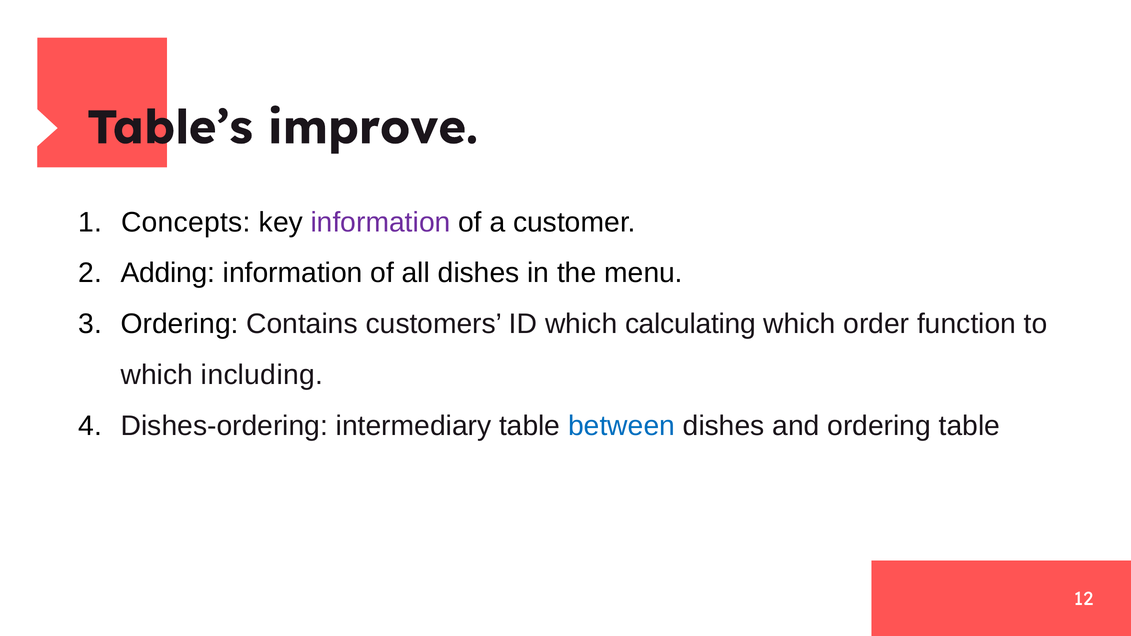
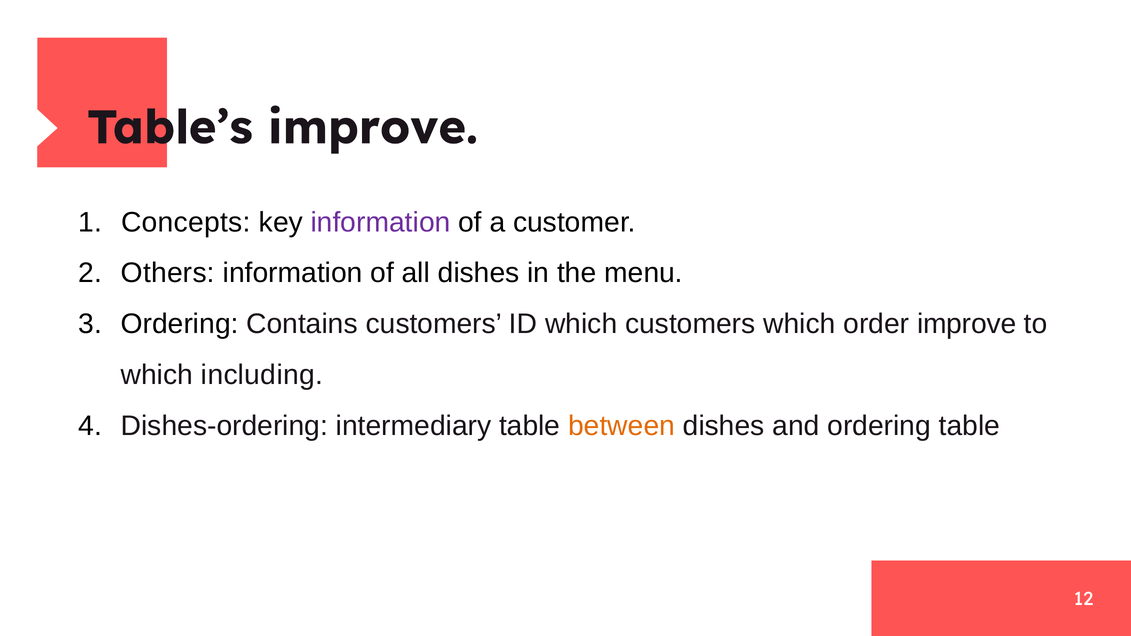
Adding: Adding -> Others (168, 273)
which calculating: calculating -> customers (690, 324)
order function: function -> improve (967, 324)
between colour: blue -> orange (622, 426)
